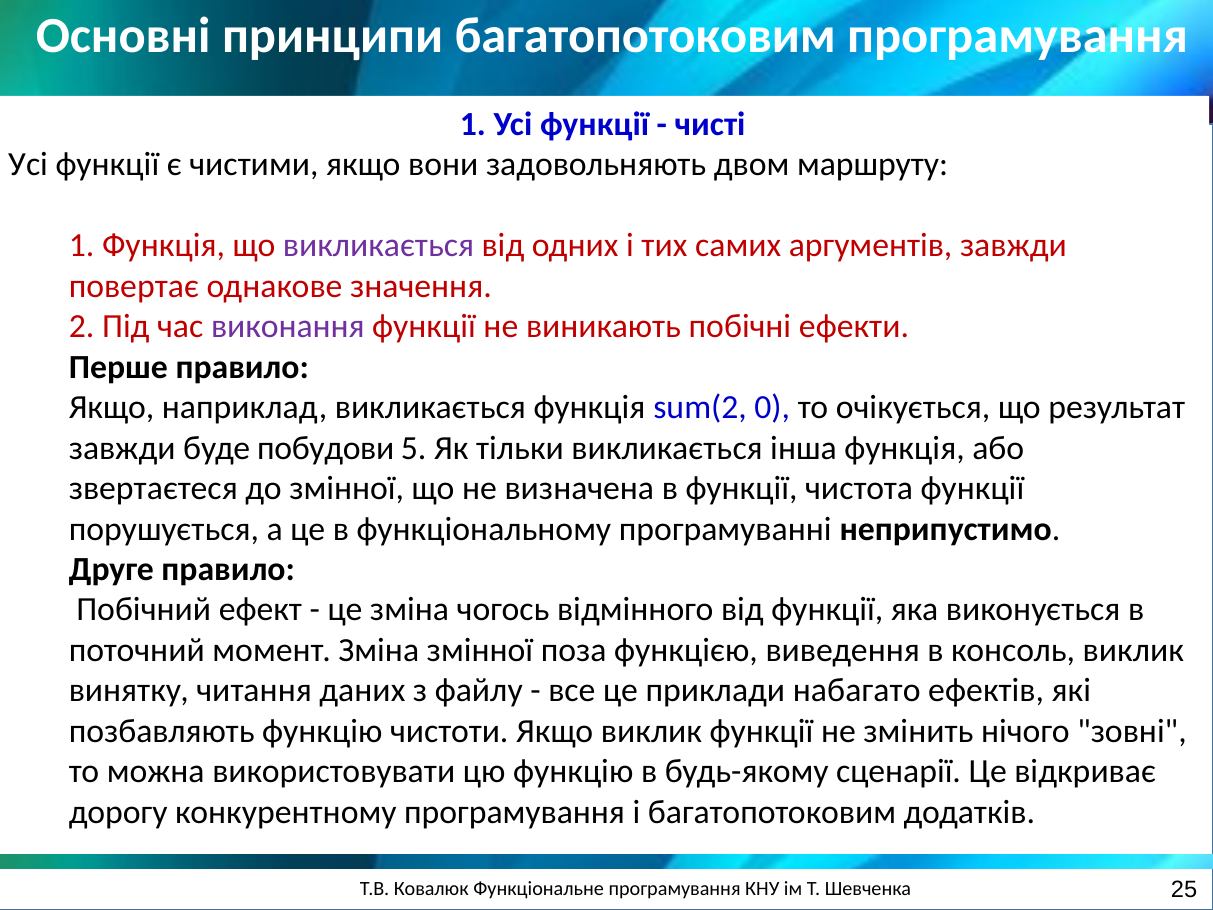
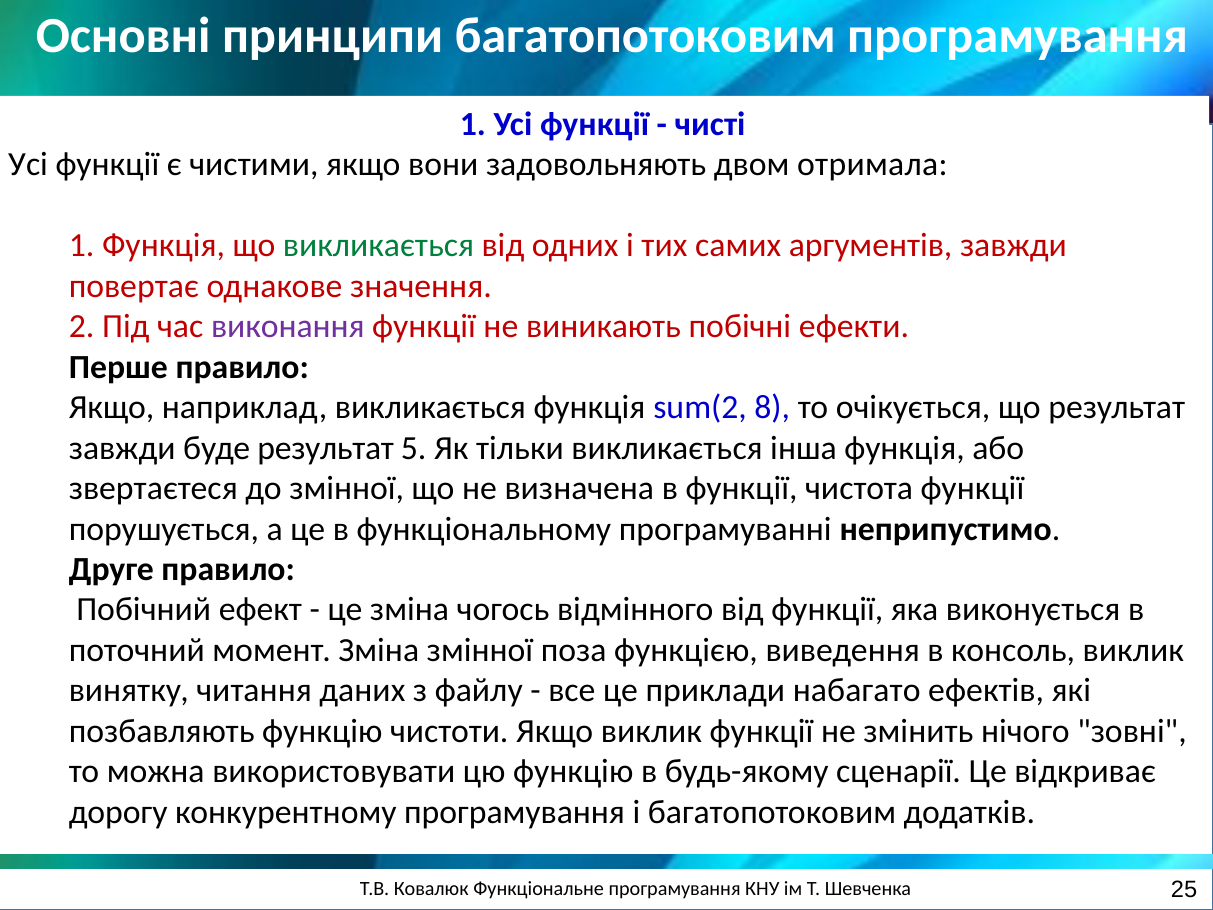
маршруту: маршруту -> отримала (872, 165)
викликається colour: purple -> green (378, 246)
0: 0 -> 8 (772, 407)
буде побудови: побудови -> результат (326, 448)
